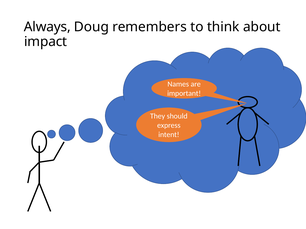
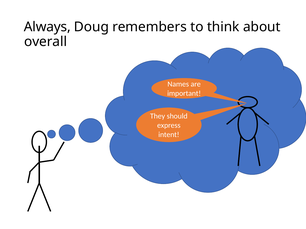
impact: impact -> overall (46, 42)
